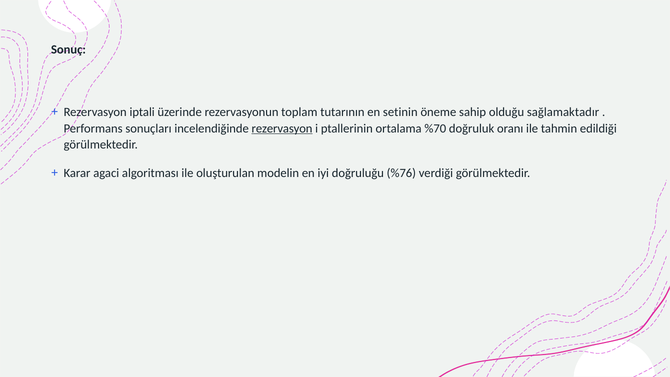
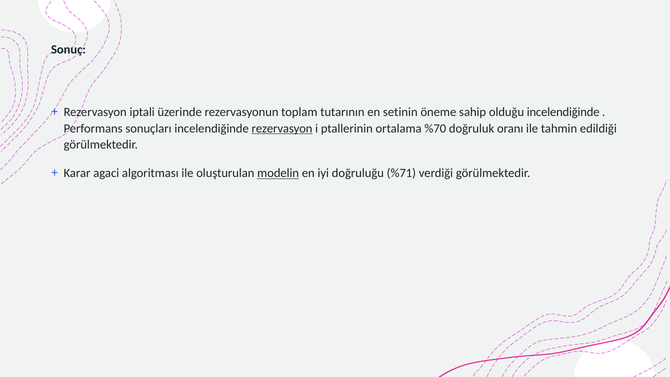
olduğu sağlamaktadır: sağlamaktadır -> incelendiğinde (563, 112)
modelin underline: none -> present (278, 173)
%76: %76 -> %71 (401, 173)
